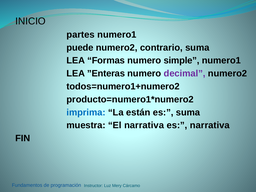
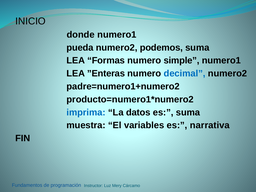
partes: partes -> donde (81, 35)
puede: puede -> pueda (80, 48)
contrario: contrario -> podemos (161, 48)
decimal colour: purple -> blue (185, 73)
todos=numero1+numero2: todos=numero1+numero2 -> padre=numero1+numero2 (123, 86)
están: están -> datos (138, 112)
El narrativa: narrativa -> variables (144, 125)
